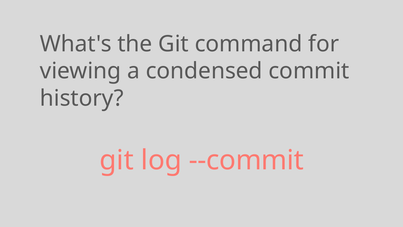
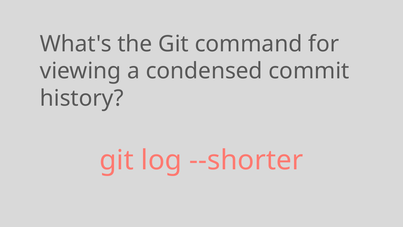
--commit: --commit -> --shorter (246, 160)
